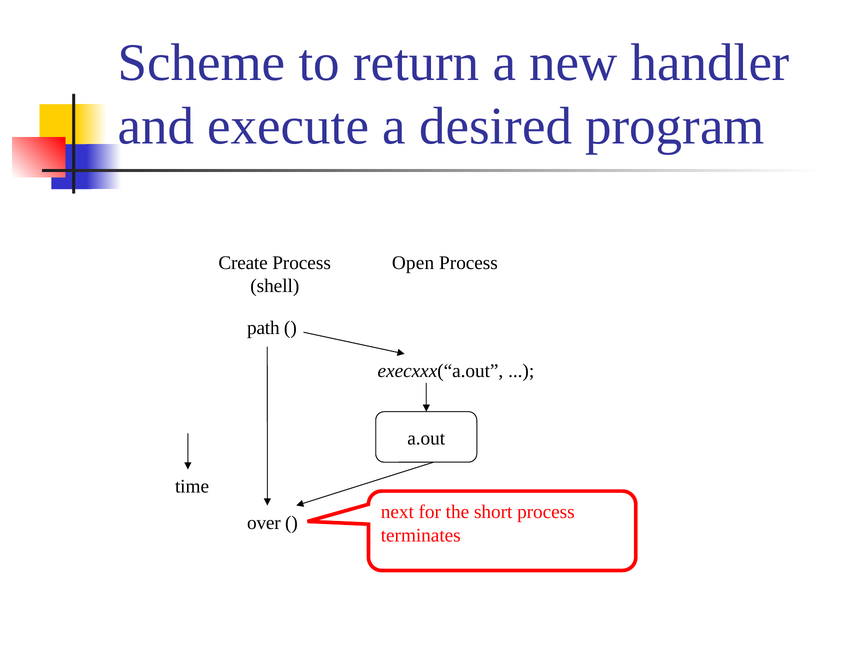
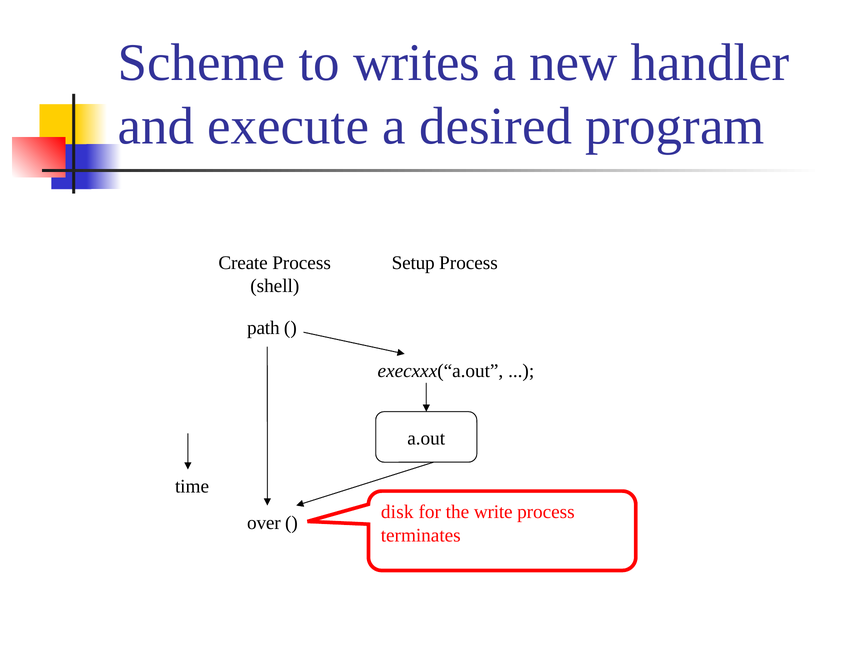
return: return -> writes (416, 63)
Open: Open -> Setup (413, 263)
next: next -> disk (397, 512)
short: short -> write (493, 512)
